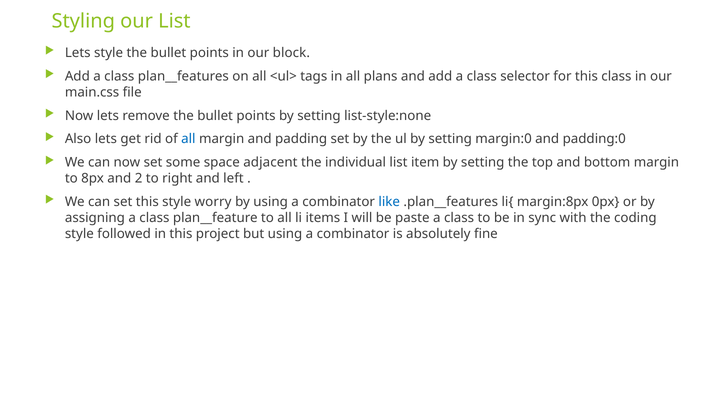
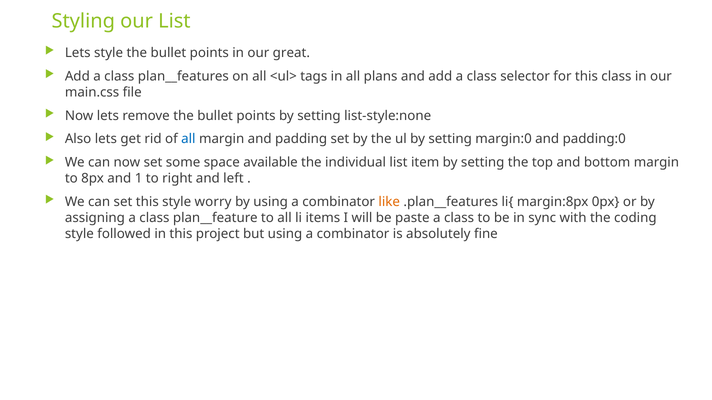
block: block -> great (291, 53)
adjacent: adjacent -> available (271, 163)
2: 2 -> 1 (139, 179)
like colour: blue -> orange (389, 202)
